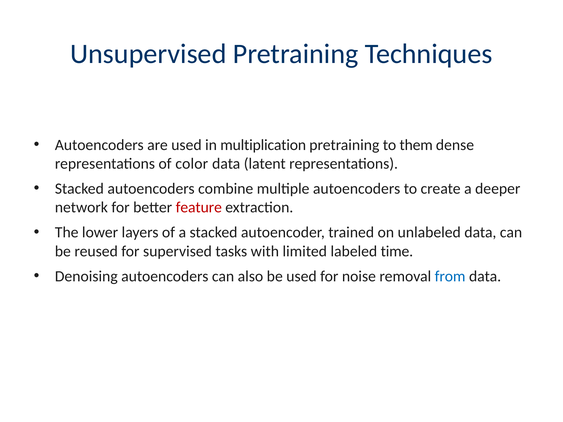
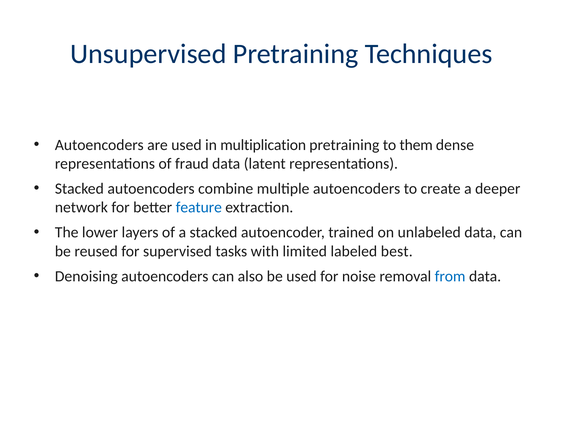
color: color -> fraud (192, 164)
feature colour: red -> blue (199, 208)
time: time -> best (397, 251)
